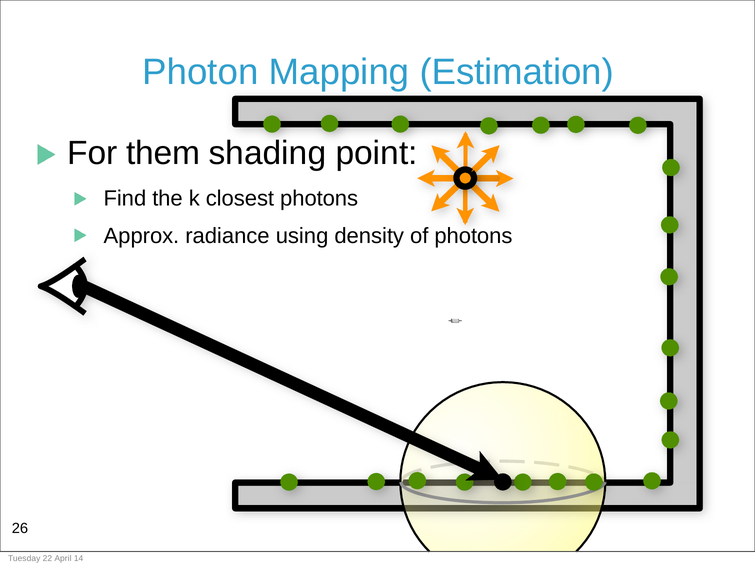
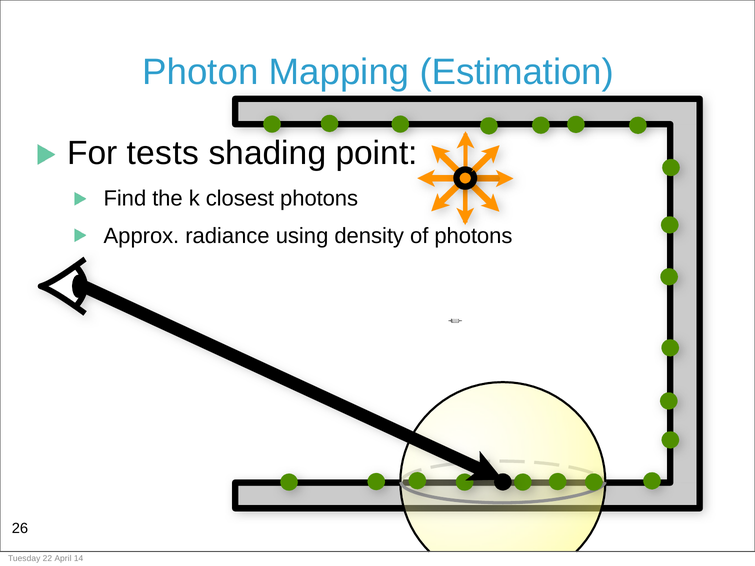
them: them -> tests (163, 153)
